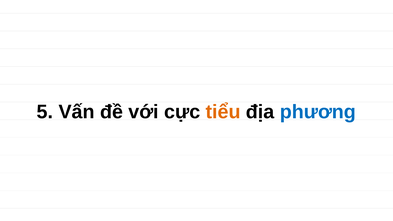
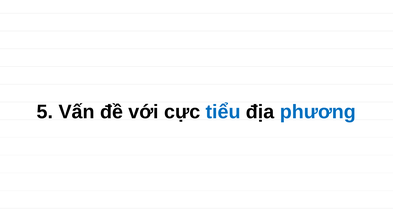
tiểu colour: orange -> blue (223, 112)
